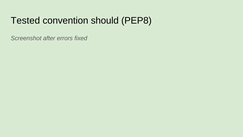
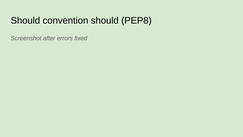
Tested: Tested -> Should (25, 21)
